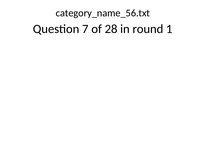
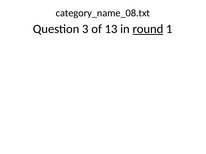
category_name_56.txt: category_name_56.txt -> category_name_08.txt (103, 13)
7: 7 -> 3 (85, 29)
28: 28 -> 13 (111, 29)
round underline: none -> present (148, 29)
